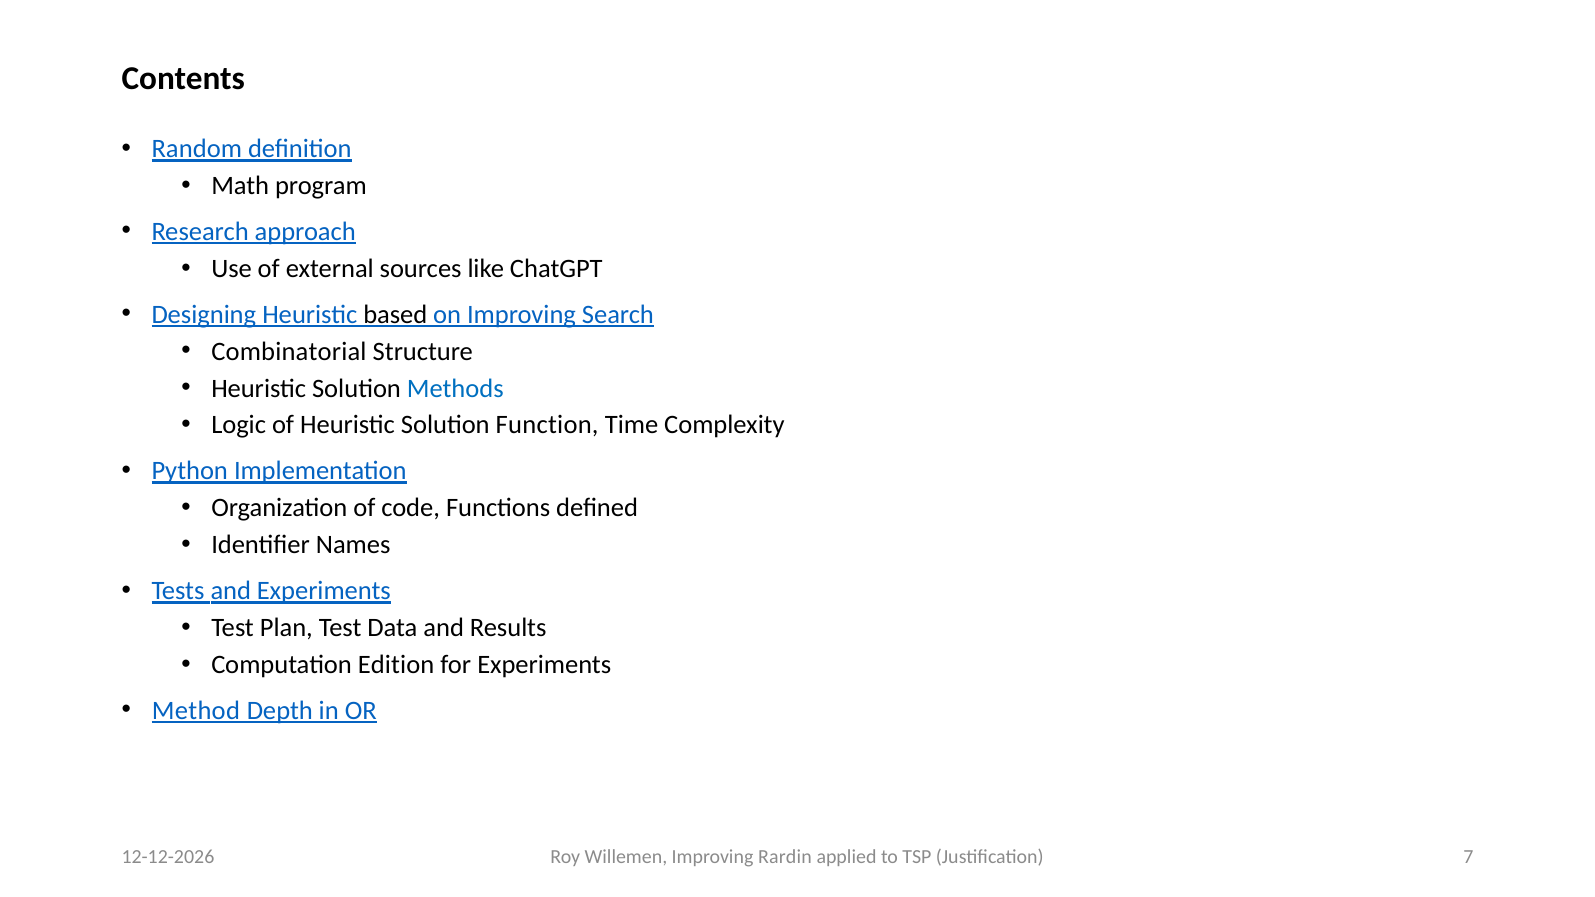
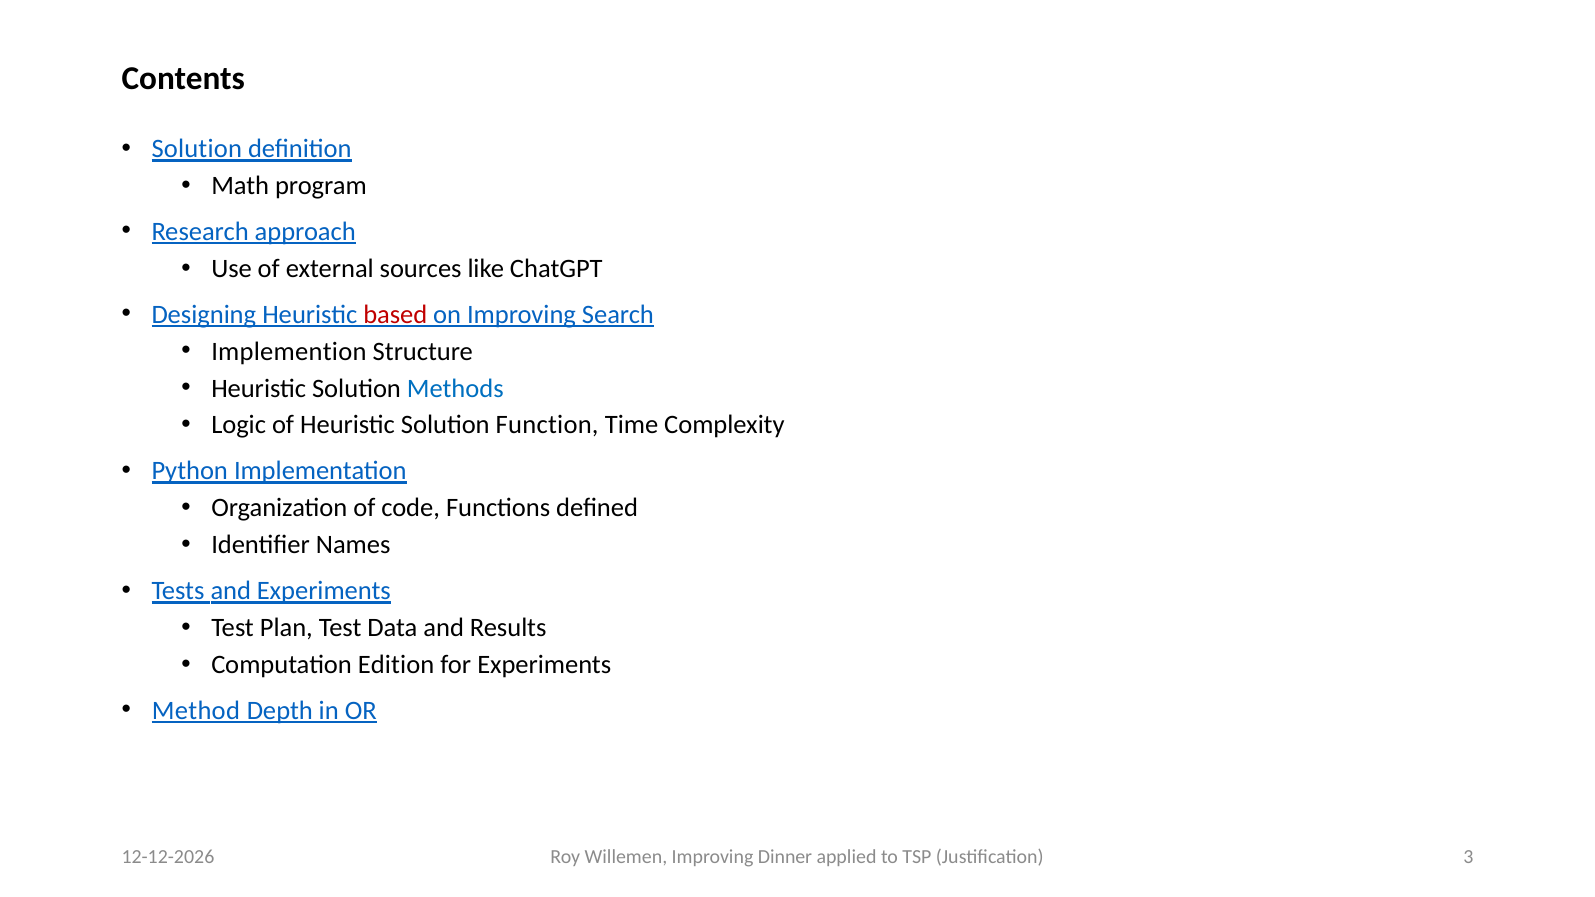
Random: Random -> Solution (197, 149)
based colour: black -> red (395, 314)
Combinatorial: Combinatorial -> Implemention (289, 351)
7: 7 -> 3 (1468, 857)
Rardin: Rardin -> Dinner (785, 857)
